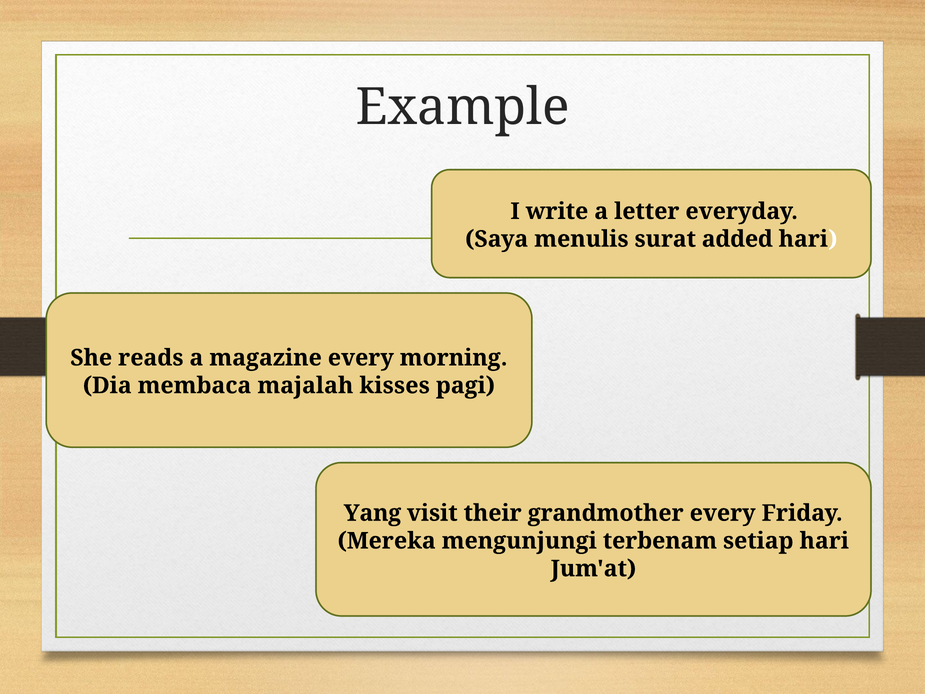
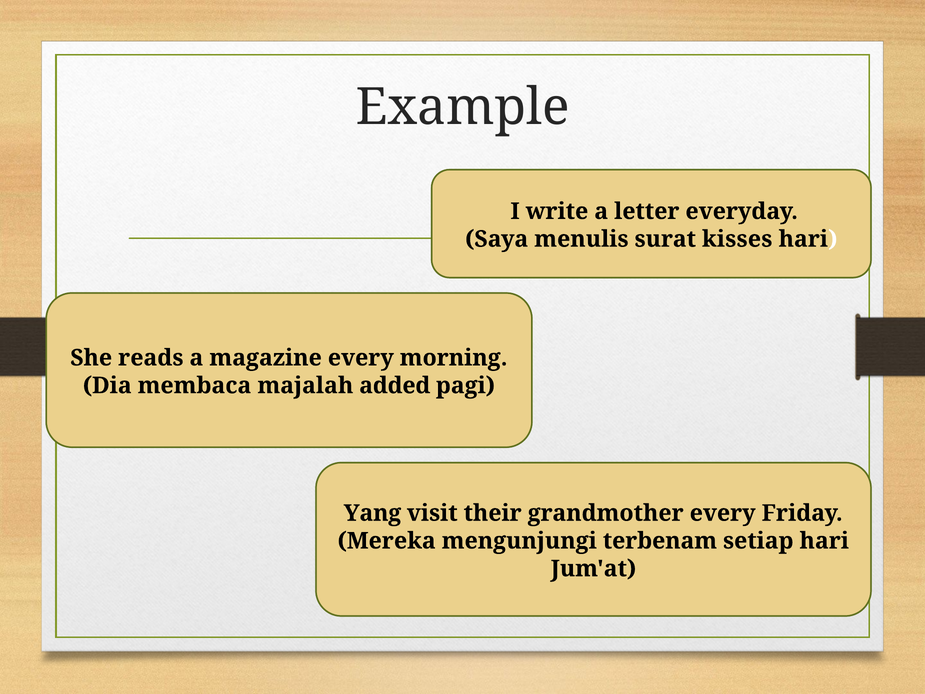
added: added -> kisses (737, 239)
kisses: kisses -> added (395, 385)
